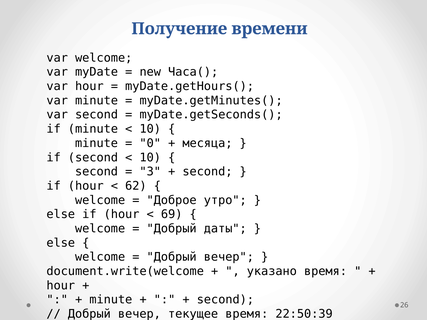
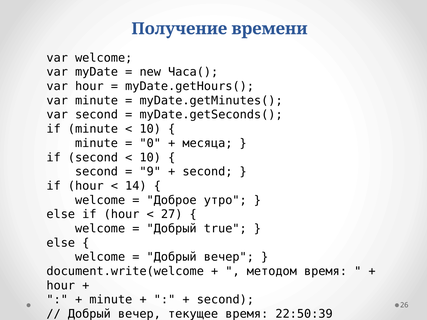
3: 3 -> 9 (150, 172)
62: 62 -> 14 (136, 186)
69: 69 -> 27 (172, 215)
даты: даты -> true (225, 229)
указано: указано -> методом (272, 271)
